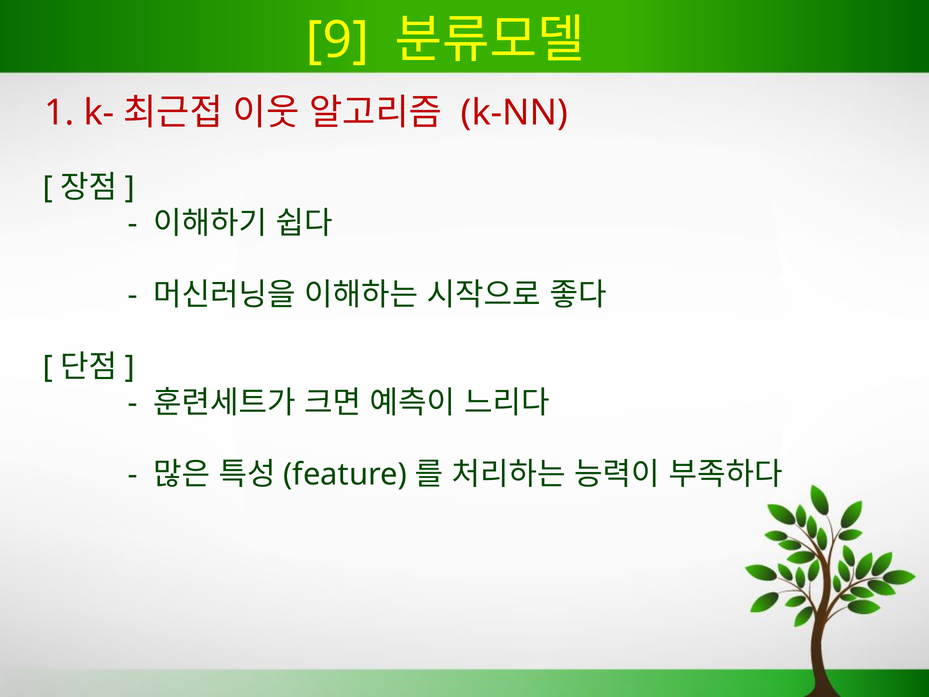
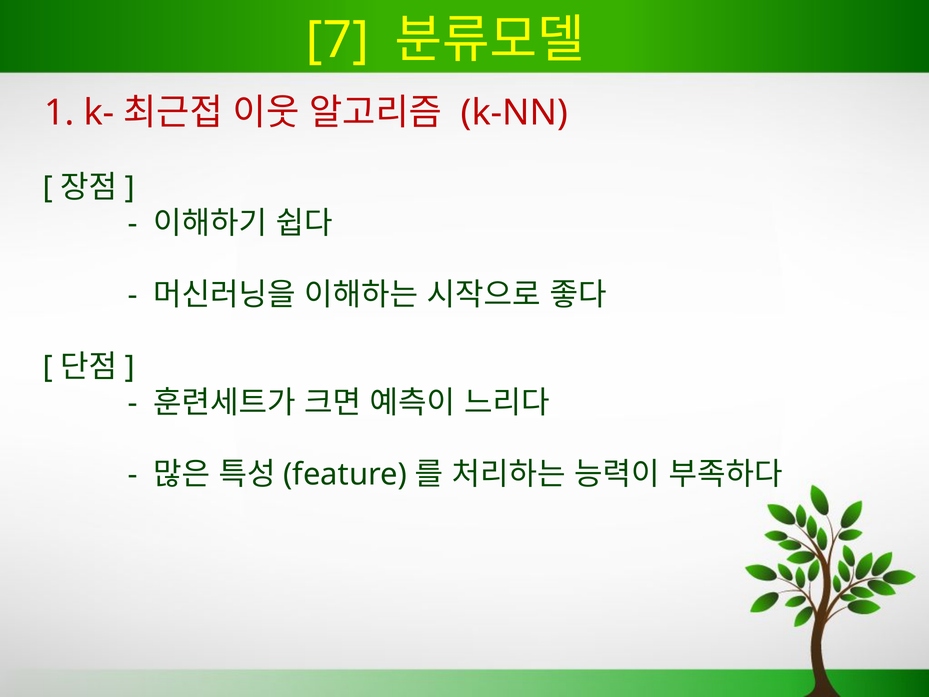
9: 9 -> 7 (337, 40)
